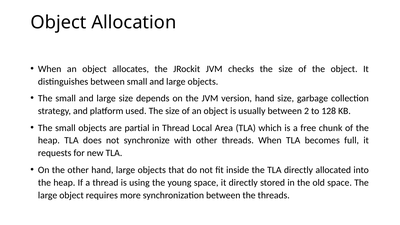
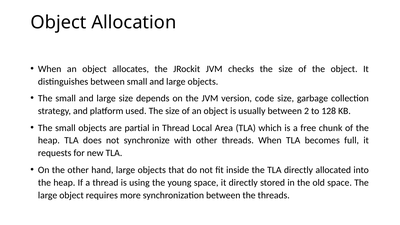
version hand: hand -> code (265, 98)
